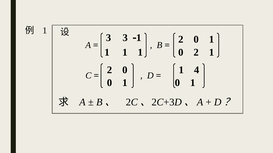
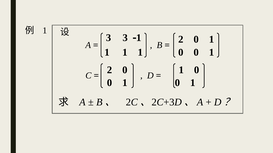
2: 2 -> 0 (196, 52)
4: 4 -> 0 (197, 70)
